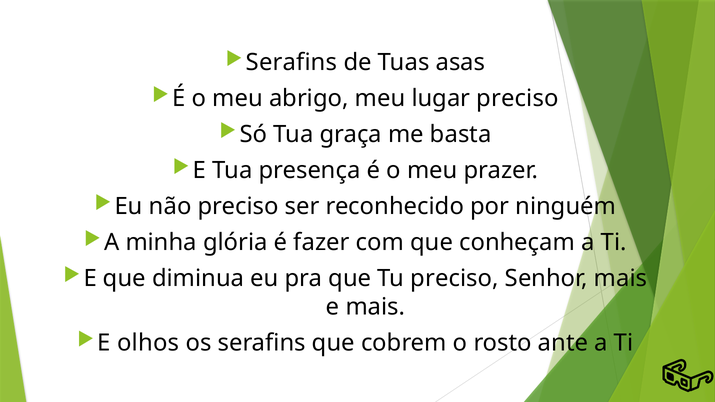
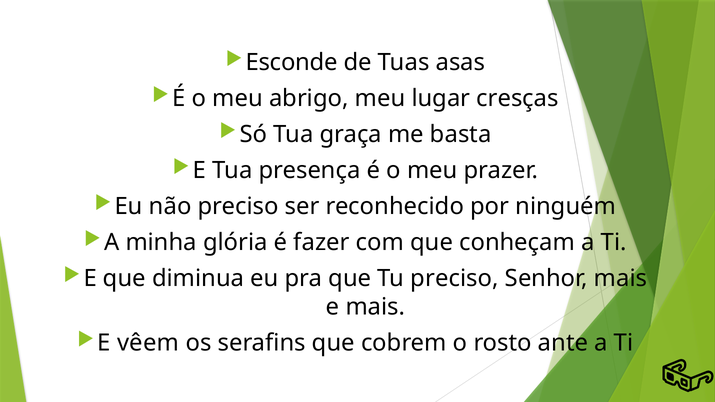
Serafins: Serafins -> Esconde (292, 62)
lugar preciso: preciso -> cresças (518, 98)
olhos: olhos -> vêem (148, 343)
